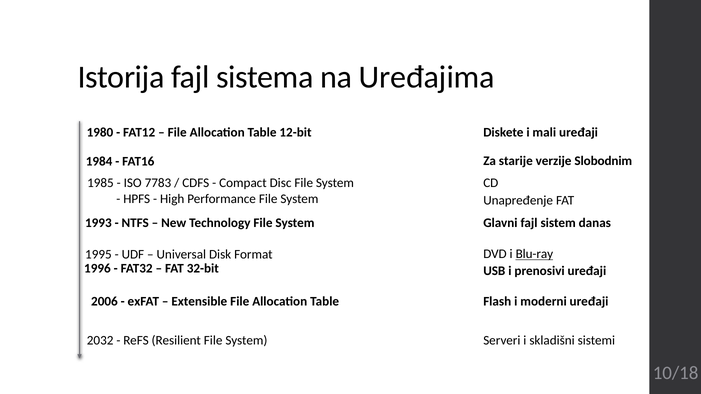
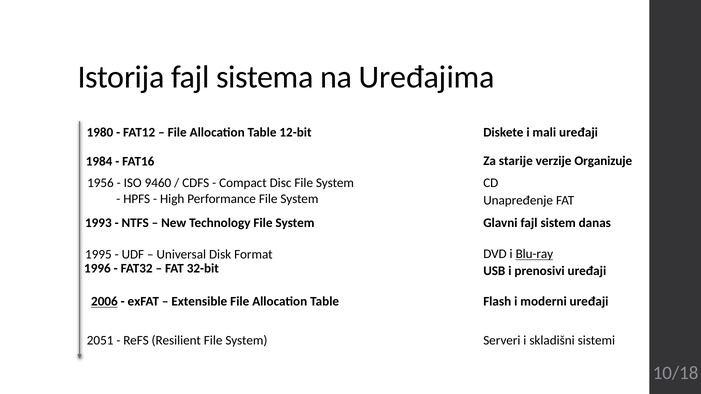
Slobodnim: Slobodnim -> Organizuje (603, 161)
1985: 1985 -> 1956 (100, 183)
7783: 7783 -> 9460 (158, 183)
2006 underline: none -> present (104, 302)
2032: 2032 -> 2051 (100, 341)
